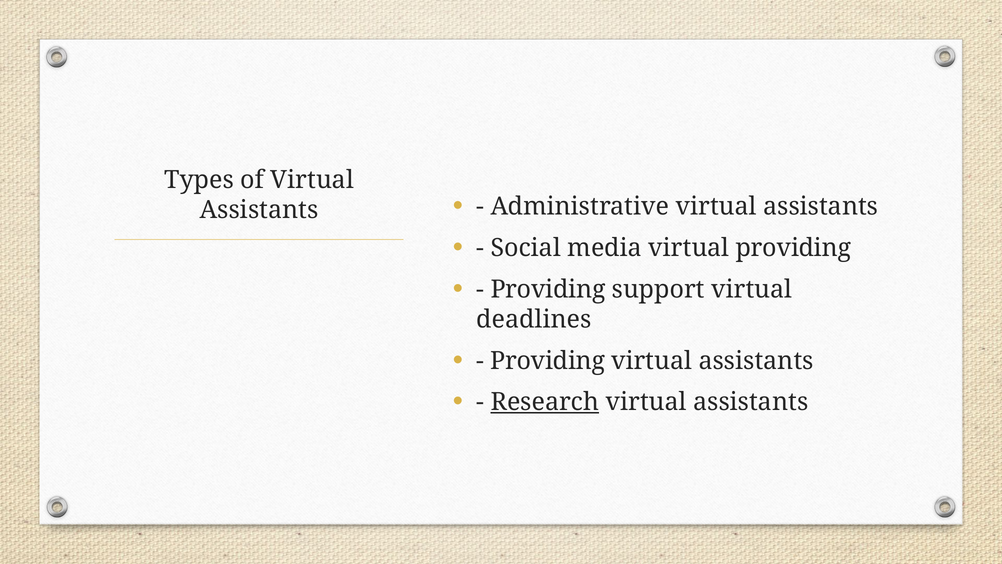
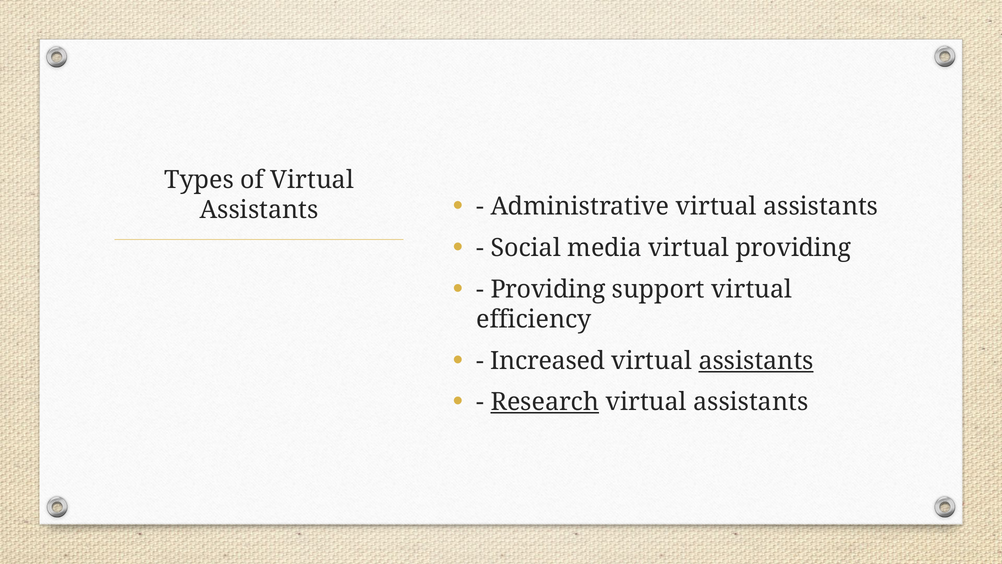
deadlines: deadlines -> efficiency (534, 319)
Providing: Providing -> Increased (548, 361)
assistants underline: none -> present (756, 361)
